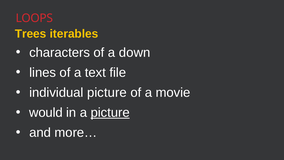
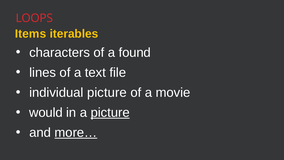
Trees: Trees -> Items (31, 34)
down: down -> found (135, 52)
more… underline: none -> present (76, 132)
